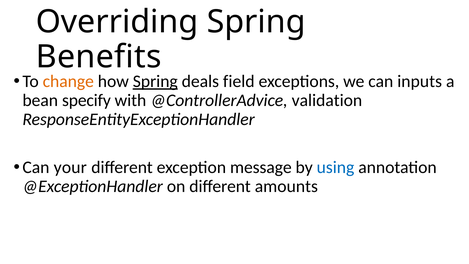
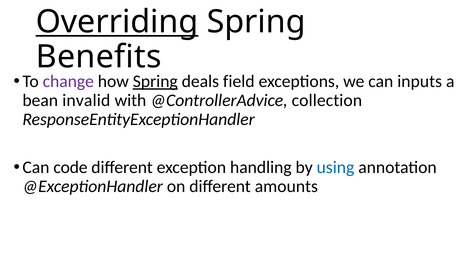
Overriding underline: none -> present (117, 22)
change colour: orange -> purple (68, 81)
specify: specify -> invalid (86, 100)
validation: validation -> collection (327, 100)
your: your -> code (70, 167)
message: message -> handling (261, 167)
